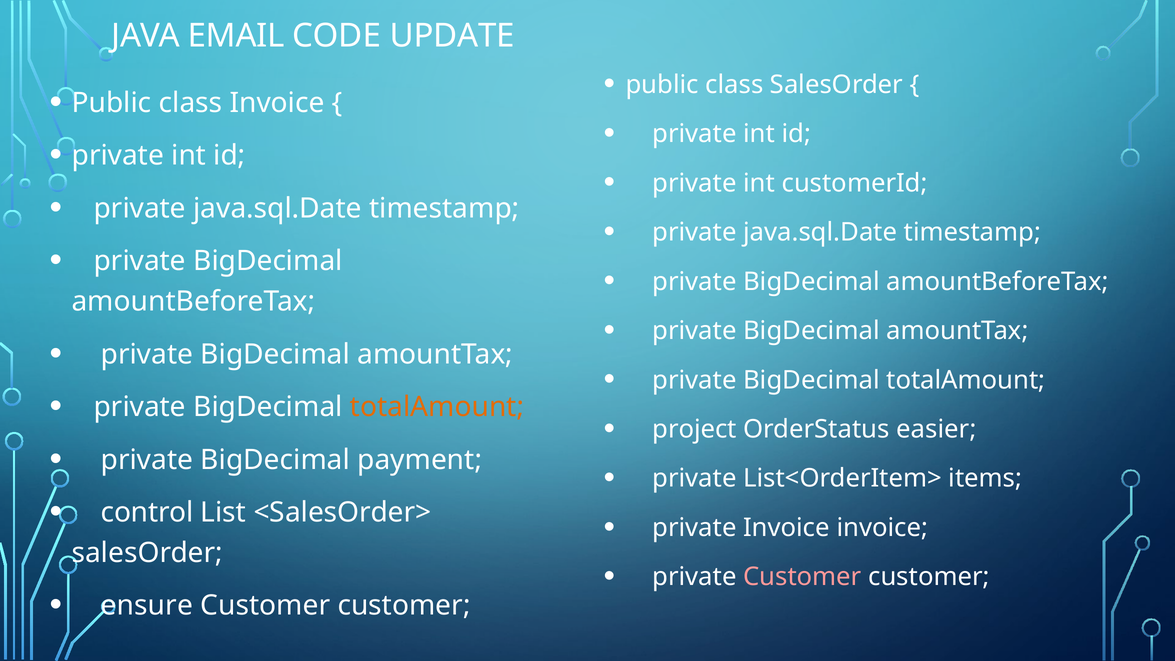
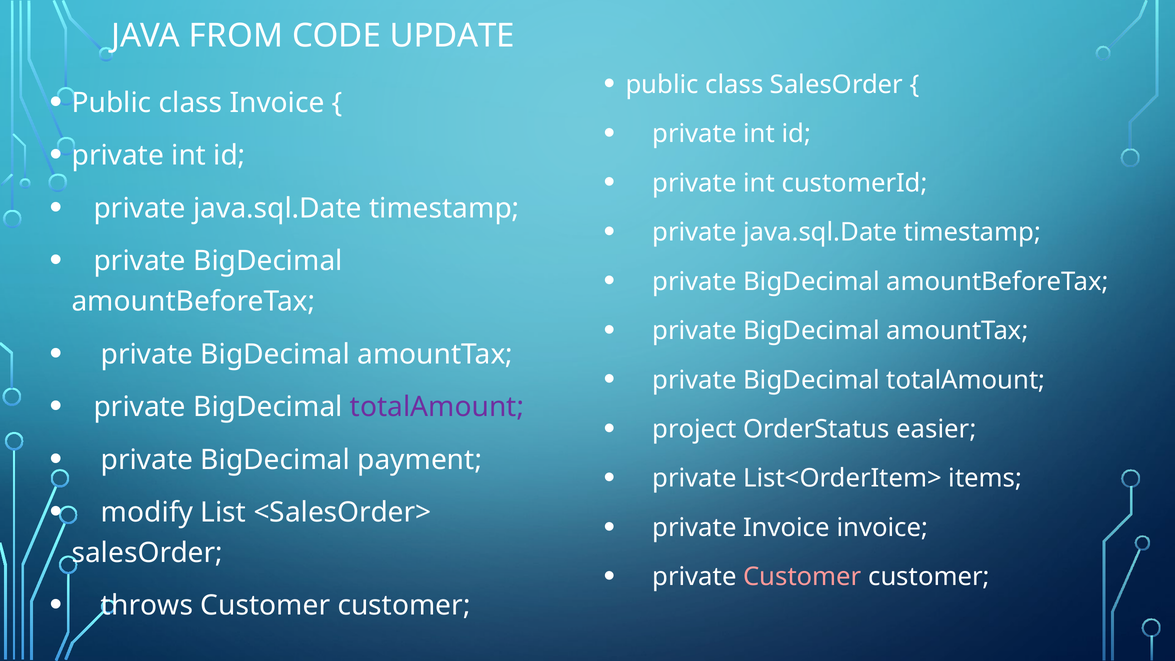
EMAIL: EMAIL -> FROM (236, 36)
totalAmount colour: orange -> purple (437, 407)
control: control -> modify (147, 512)
ensure: ensure -> throws (147, 606)
